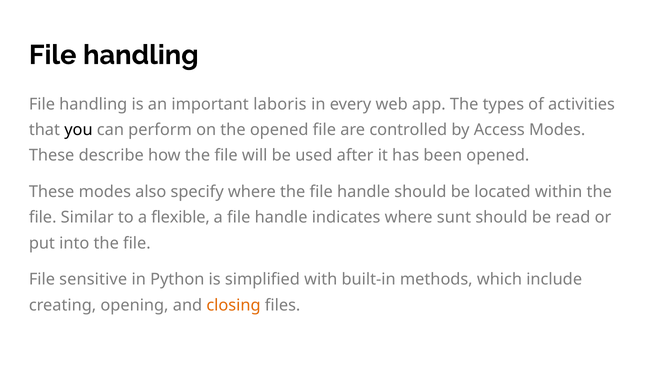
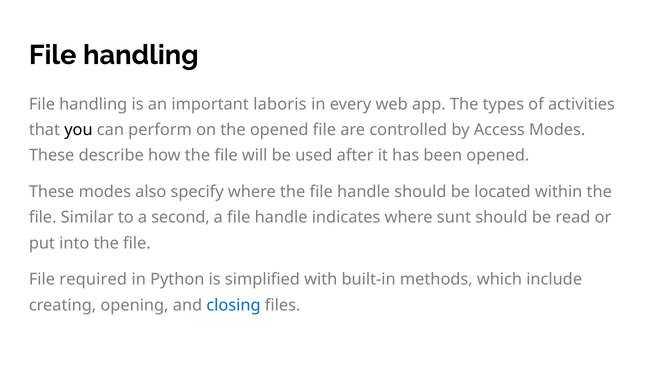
flexible: flexible -> second (180, 218)
sensitive: sensitive -> required (93, 280)
closing colour: orange -> blue (233, 306)
